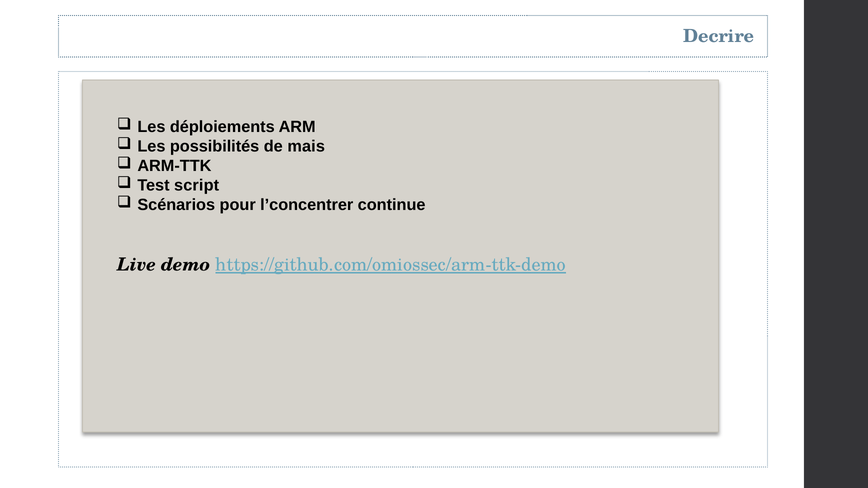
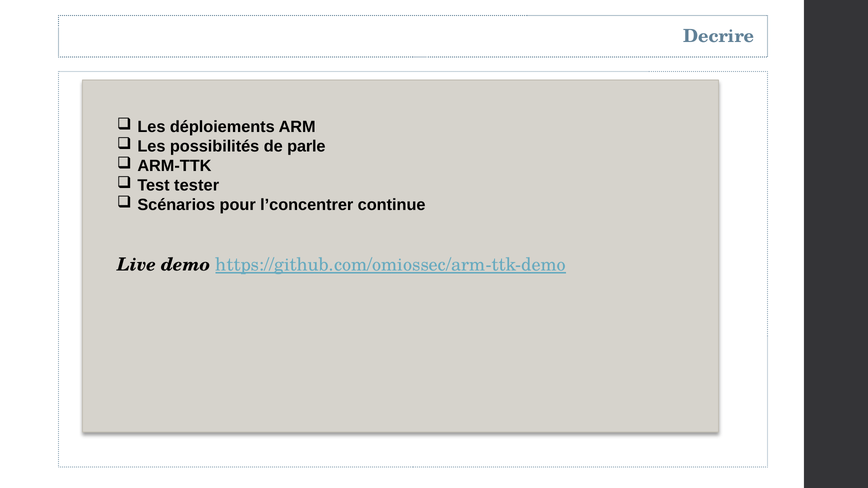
mais: mais -> parle (306, 147)
script: script -> tester (197, 186)
